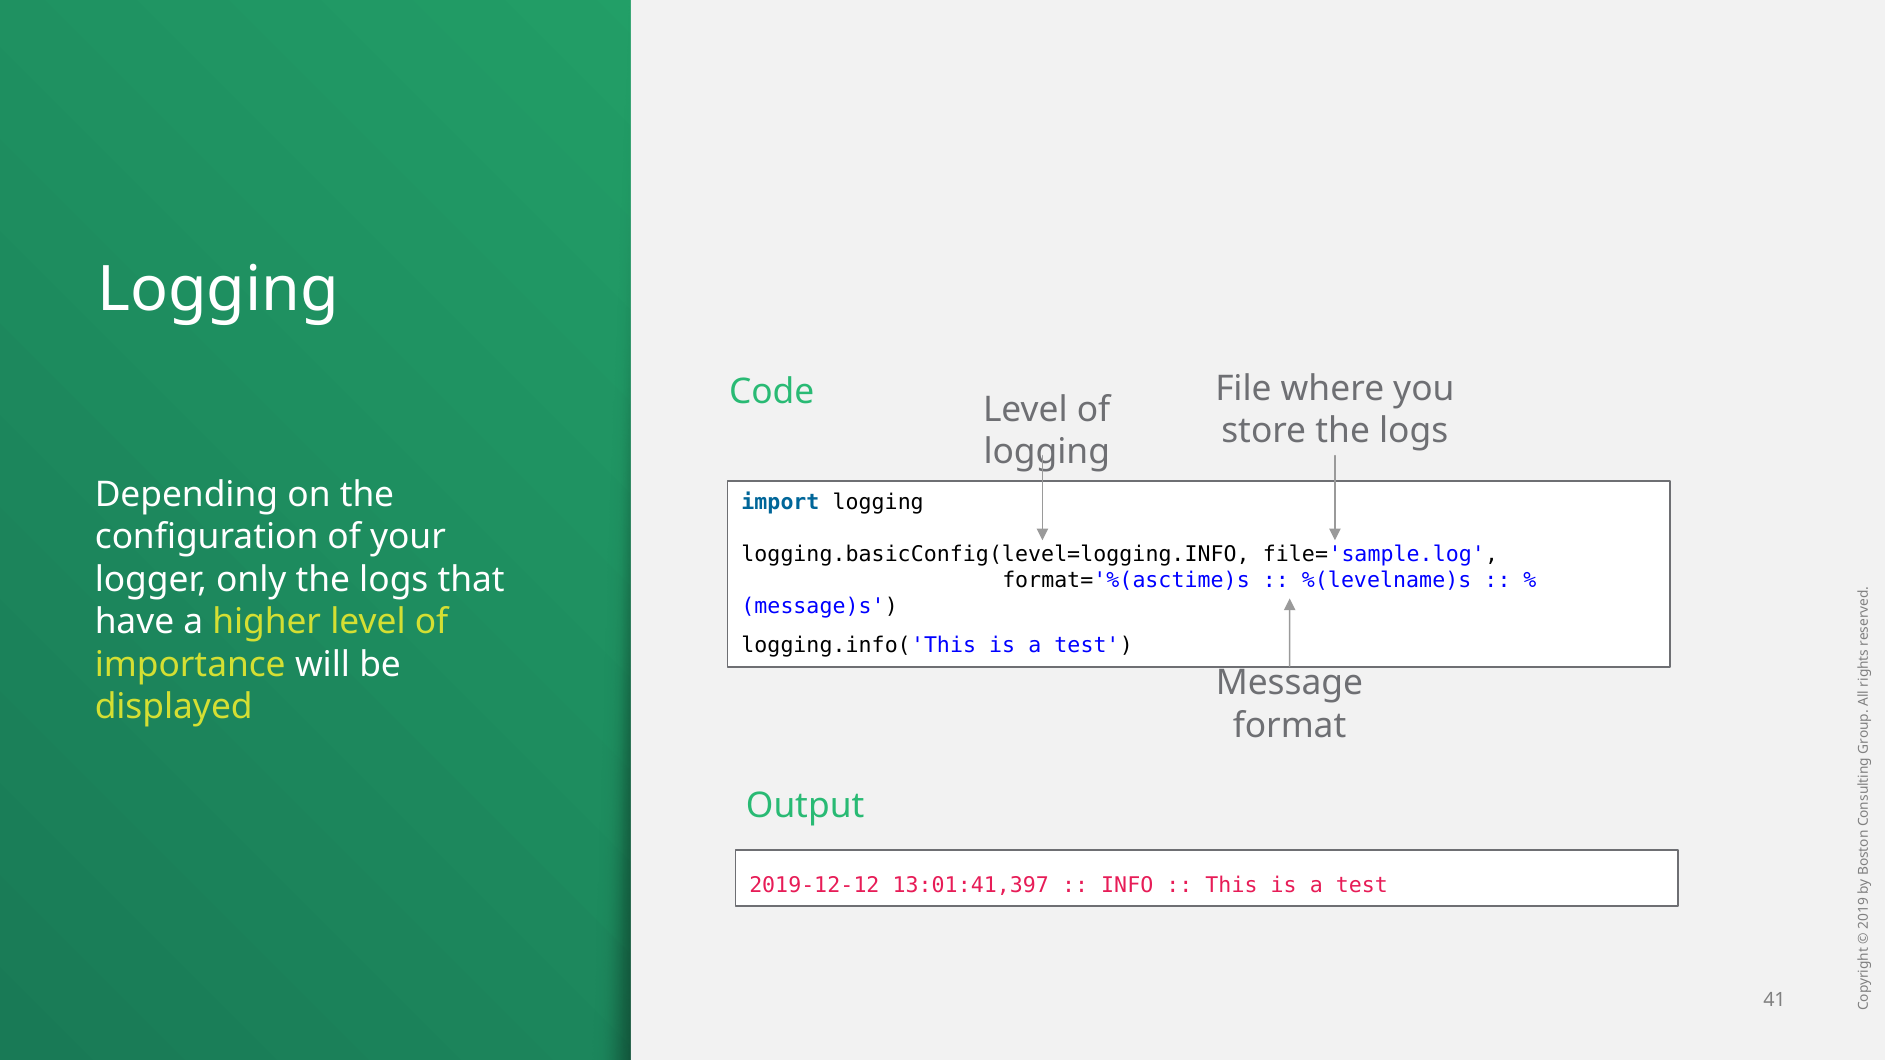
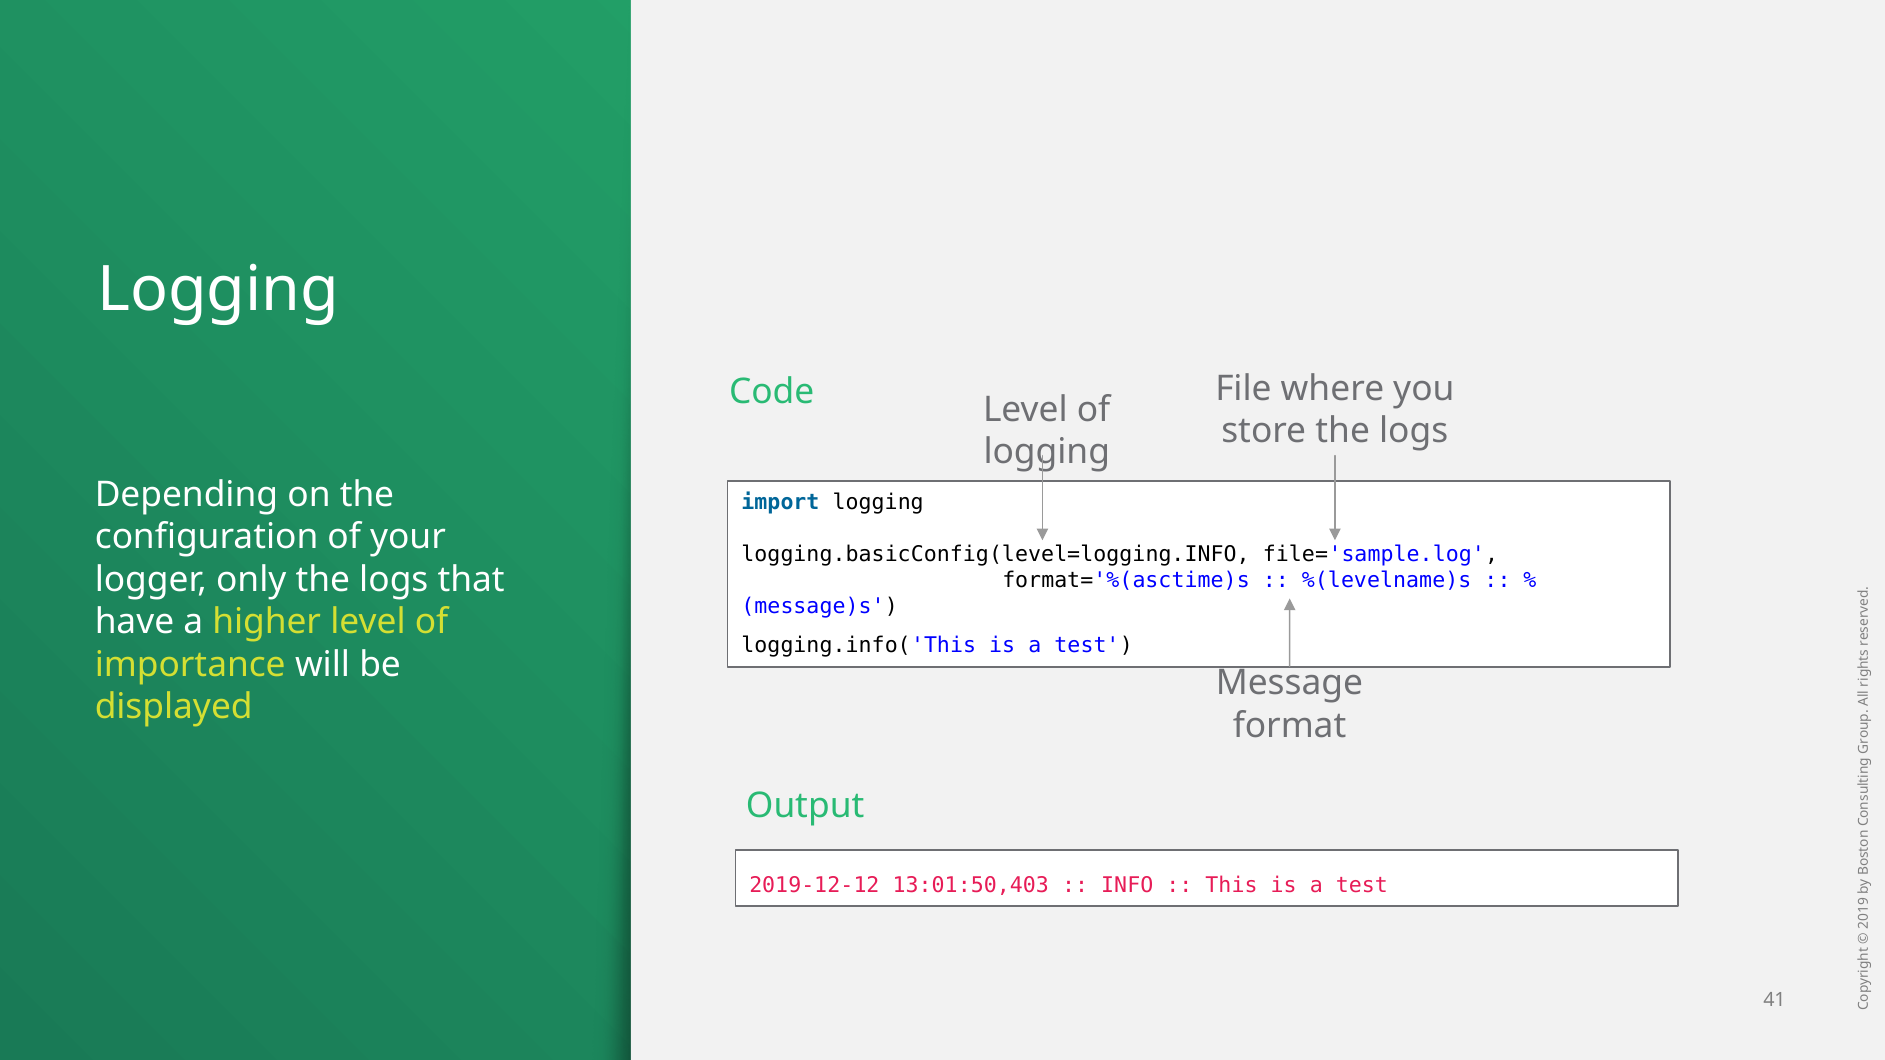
13:01:41,397: 13:01:41,397 -> 13:01:50,403 (971, 885)
